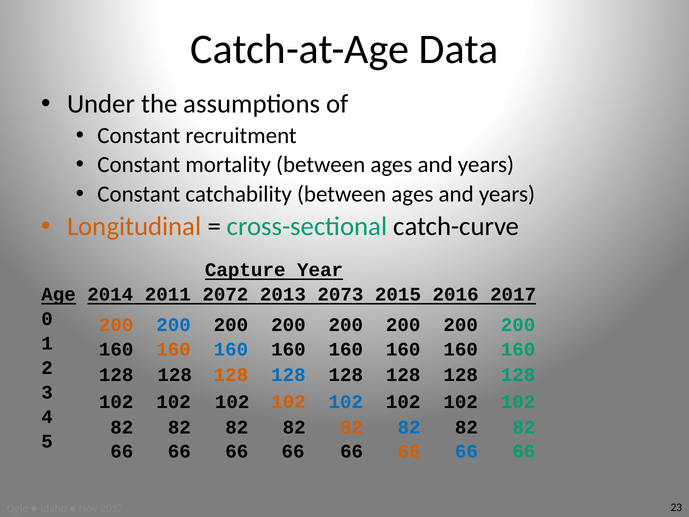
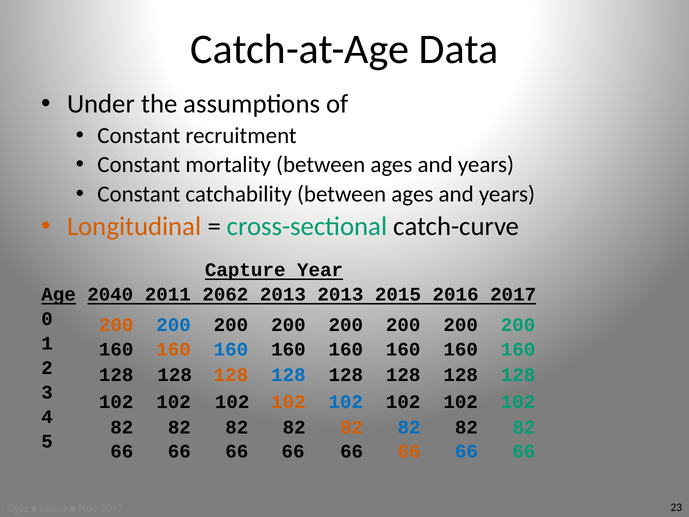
2014: 2014 -> 2040 (110, 294)
2072: 2072 -> 2062 (225, 294)
2013 2073: 2073 -> 2013 (340, 294)
